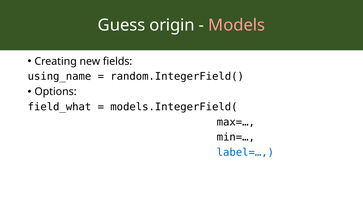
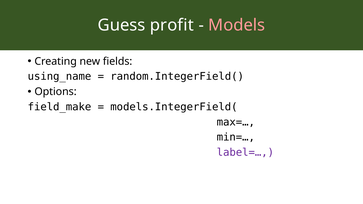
origin: origin -> profit (172, 25)
field_what: field_what -> field_make (59, 107)
label=… colour: blue -> purple (245, 153)
